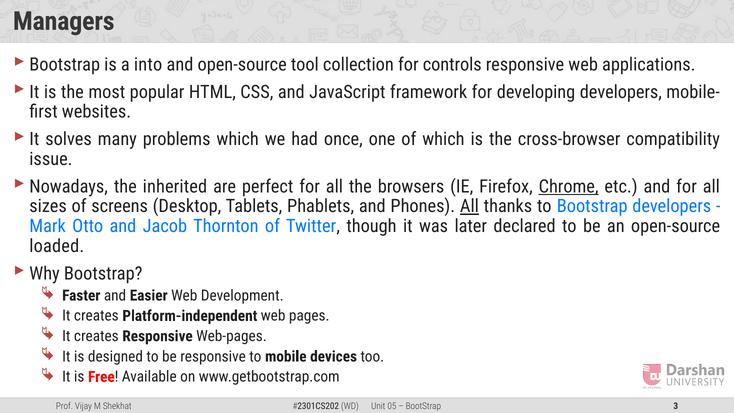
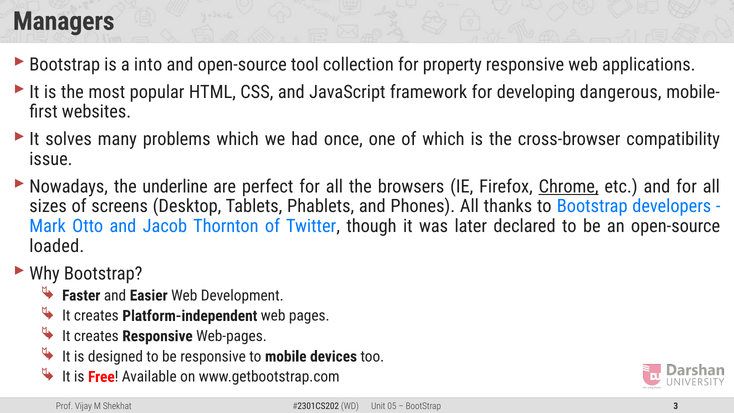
controls: controls -> property (452, 65)
developing developers: developers -> dangerous (621, 92)
inherited: inherited -> underline (175, 187)
All underline: present -> none (469, 206)
